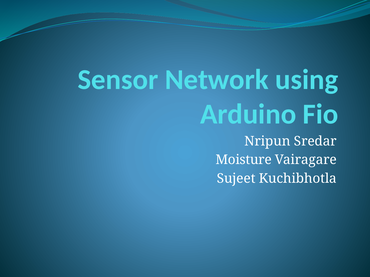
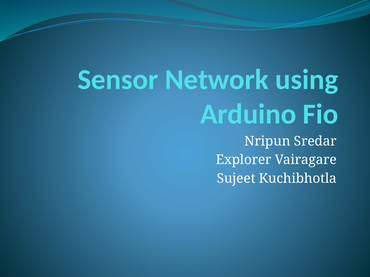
Moisture: Moisture -> Explorer (244, 160)
